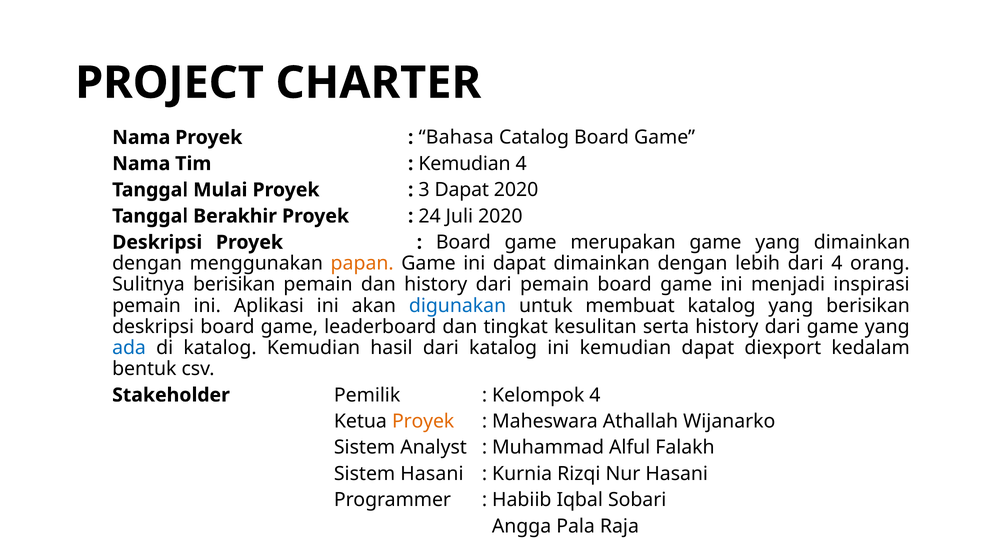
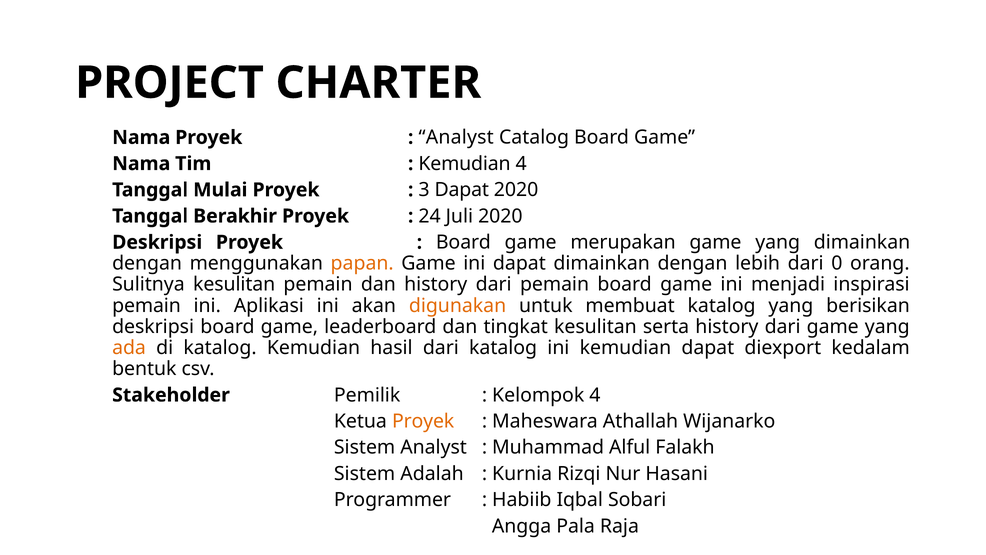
Bahasa: Bahasa -> Analyst (456, 137)
dari 4: 4 -> 0 (837, 263)
Sulitnya berisikan: berisikan -> kesulitan (234, 284)
digunakan colour: blue -> orange (458, 305)
ada colour: blue -> orange (129, 348)
Sistem Hasani: Hasani -> Adalah (432, 473)
